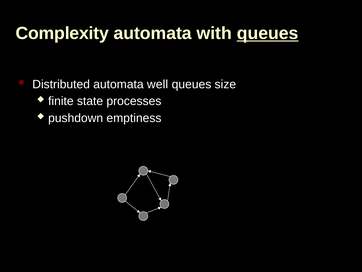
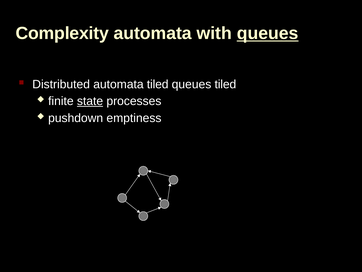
automata well: well -> tiled (158, 84)
queues size: size -> tiled (225, 84)
state underline: none -> present (90, 101)
